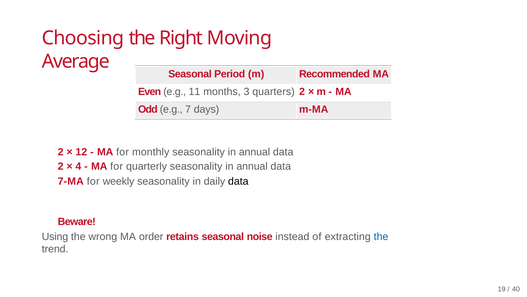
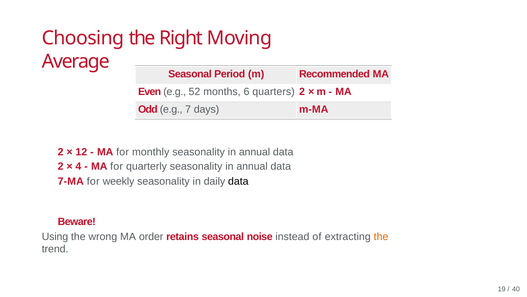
11: 11 -> 52 (194, 92)
3: 3 -> 6 (247, 92)
the colour: blue -> orange (381, 236)
